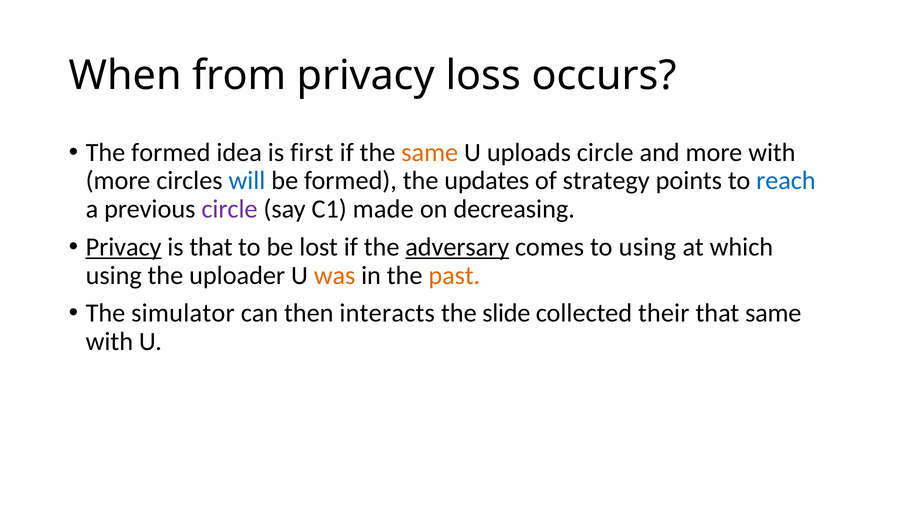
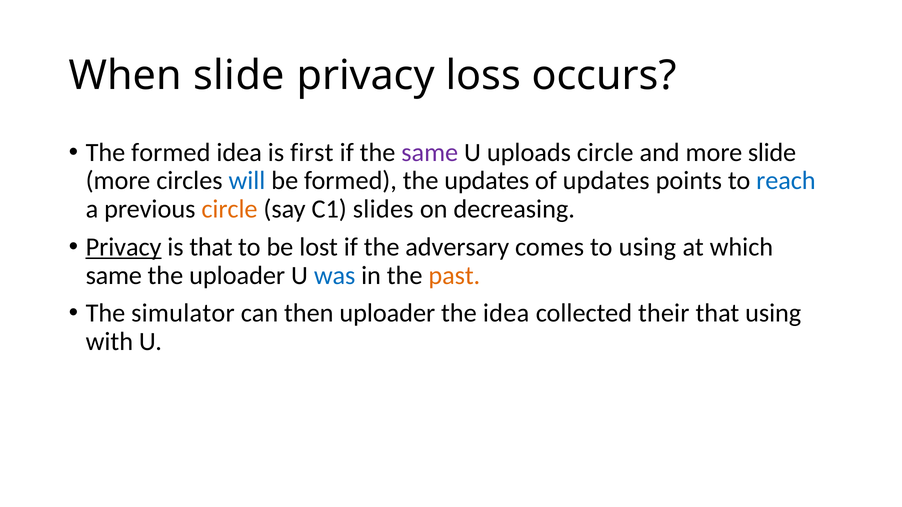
When from: from -> slide (239, 76)
same colour: orange -> purple (430, 153)
more with: with -> slide (772, 153)
of strategy: strategy -> updates (606, 181)
circle colour: purple -> orange (229, 209)
made: made -> slides (383, 209)
adversary underline: present -> none (457, 247)
using: using -> same (114, 276)
was colour: orange -> blue (335, 276)
then interacts: interacts -> uploader (387, 313)
the slide: slide -> idea (506, 313)
that same: same -> using (773, 313)
